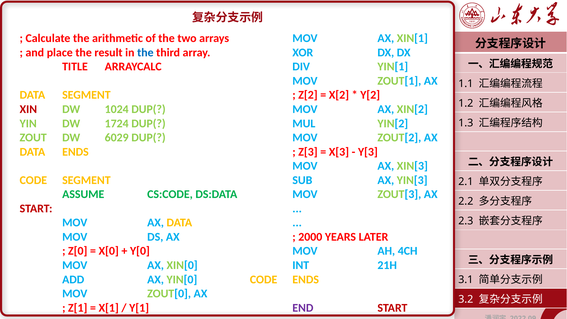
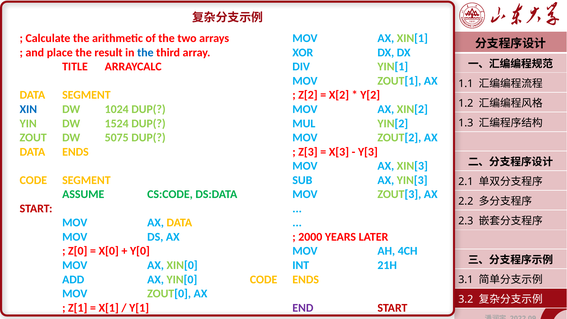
XIN colour: red -> blue (28, 109)
1724: 1724 -> 1524 (117, 123)
6029: 6029 -> 5075 (117, 138)
